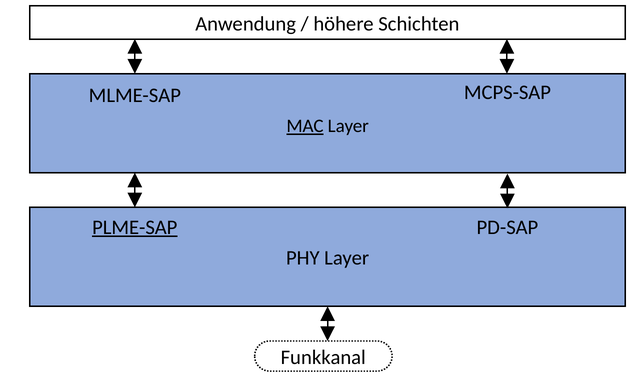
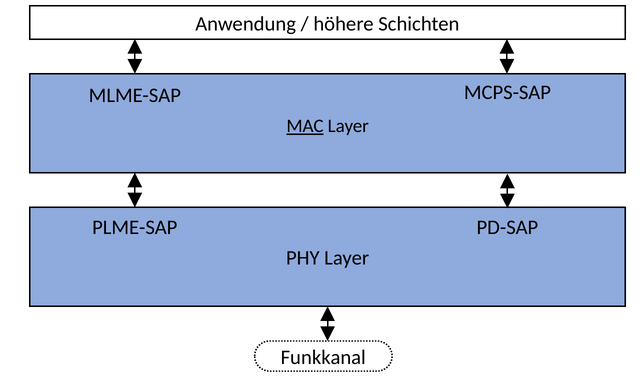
PLME-SAP underline: present -> none (135, 228)
